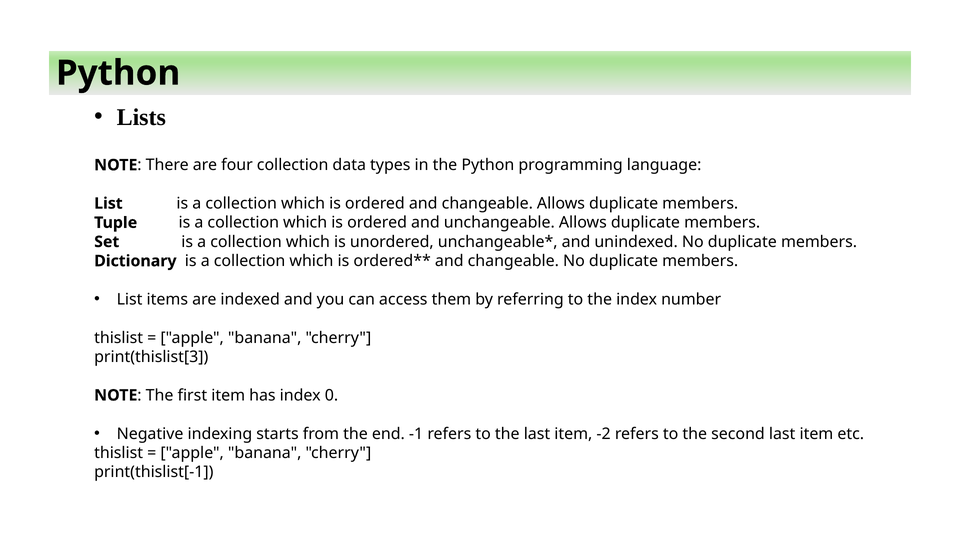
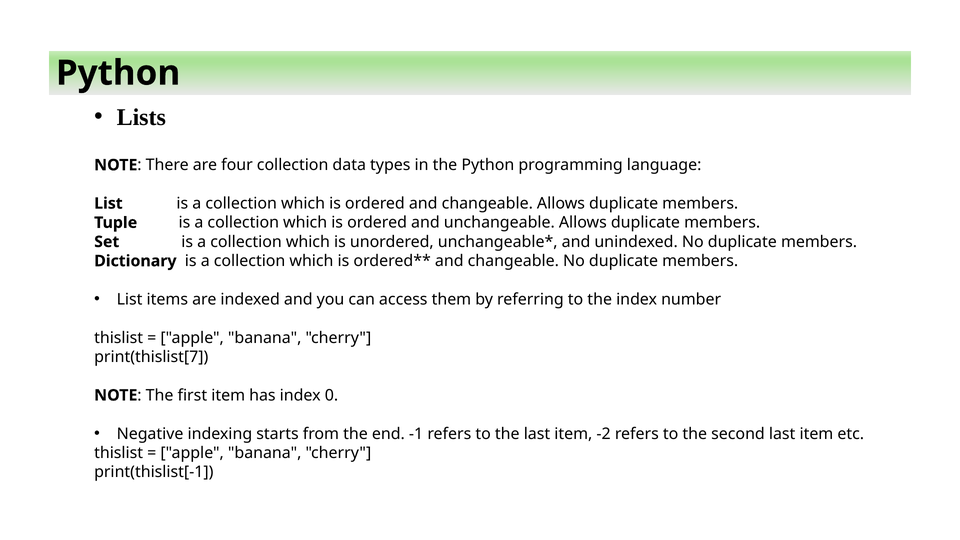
print(thislist[3: print(thislist[3 -> print(thislist[7 (151, 357)
